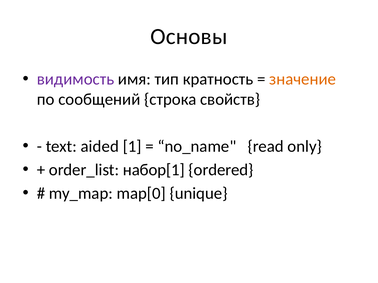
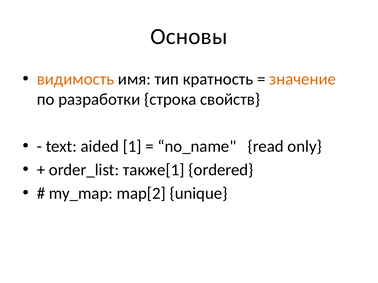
видимость colour: purple -> orange (76, 79)
сообщений: сообщений -> разработки (99, 99)
набор[1: набор[1 -> также[1 (154, 170)
map[0: map[0 -> map[2 (141, 194)
